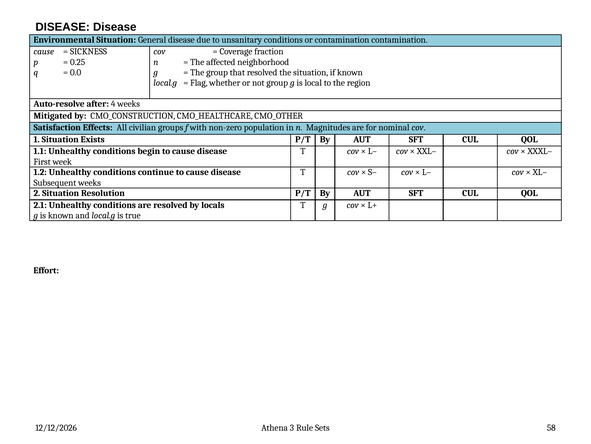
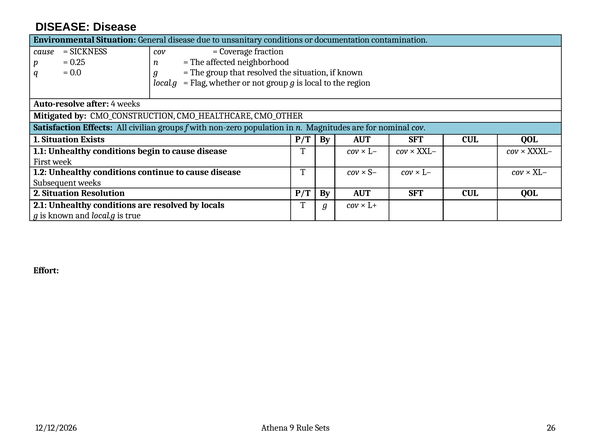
or contamination: contamination -> documentation (342, 40)
3: 3 -> 9 (292, 427)
58: 58 -> 26 (551, 427)
